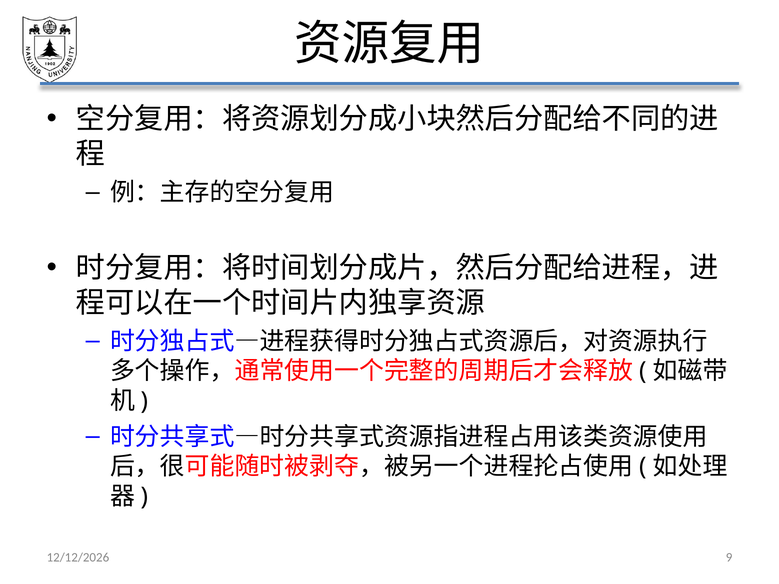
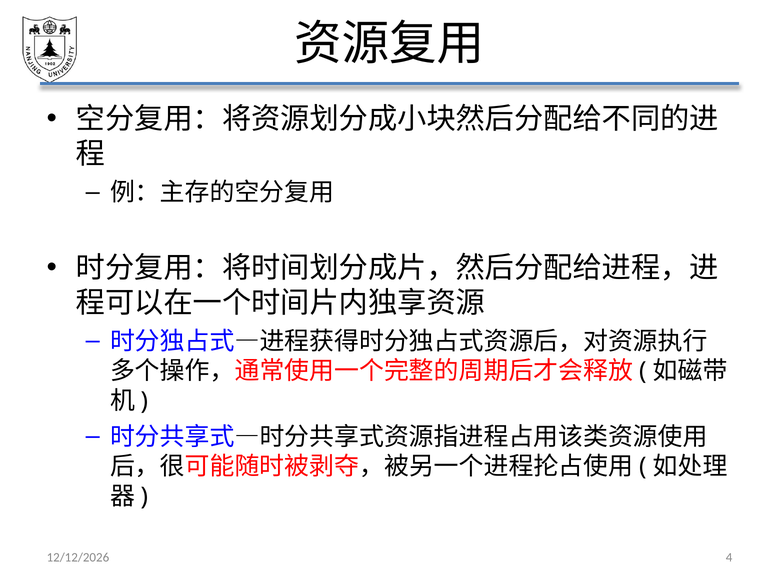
9: 9 -> 4 (729, 558)
